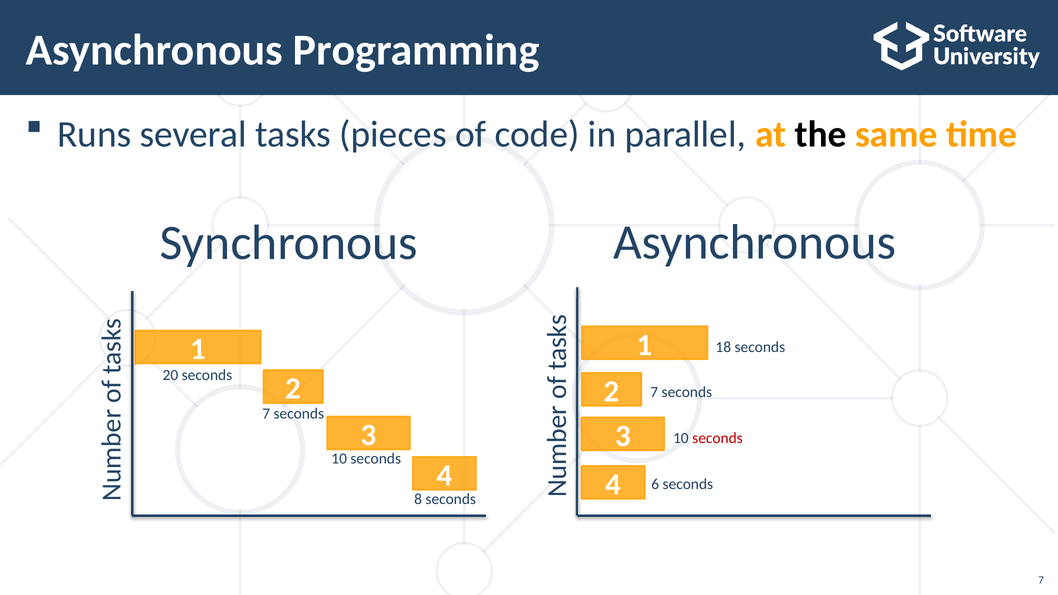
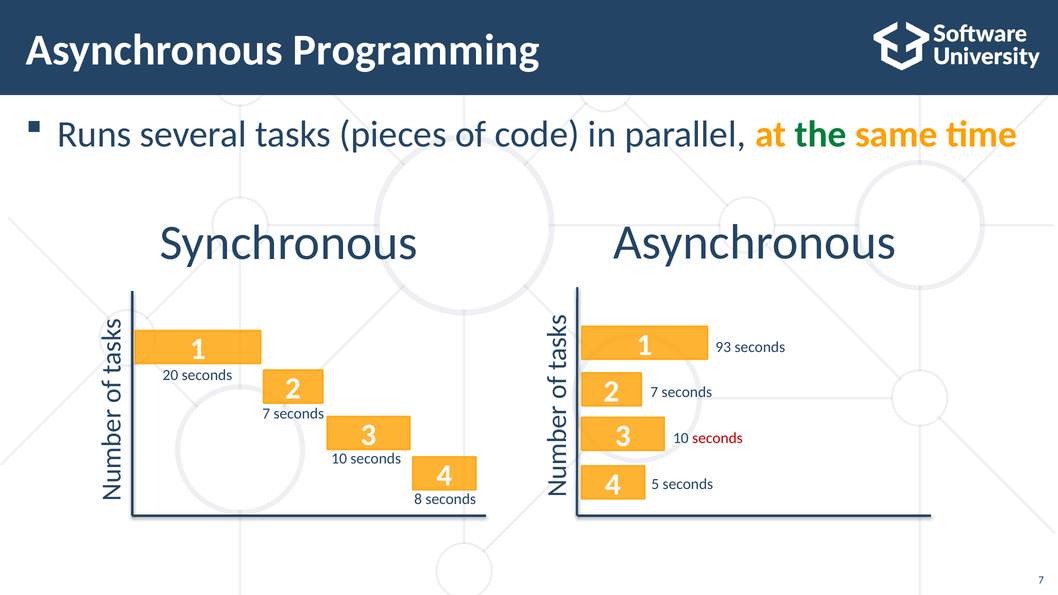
the colour: black -> green (821, 134)
18: 18 -> 93 (723, 347)
6: 6 -> 5 (655, 484)
